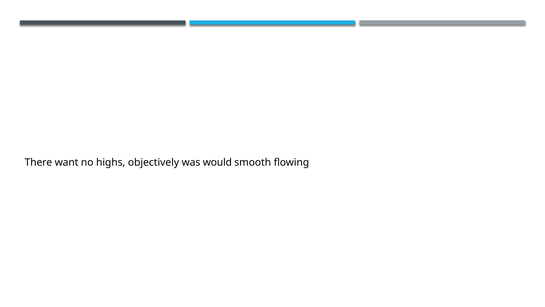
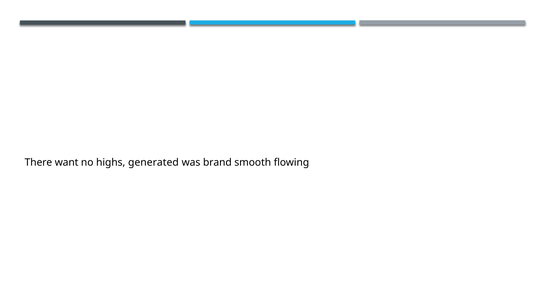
objectively: objectively -> generated (153, 162)
would: would -> brand (217, 162)
